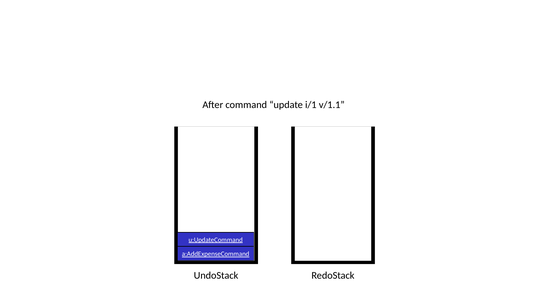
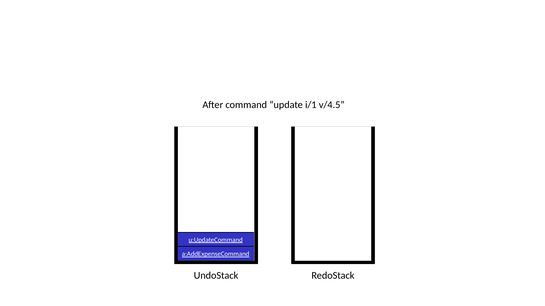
v/1.1: v/1.1 -> v/4.5 (332, 105)
